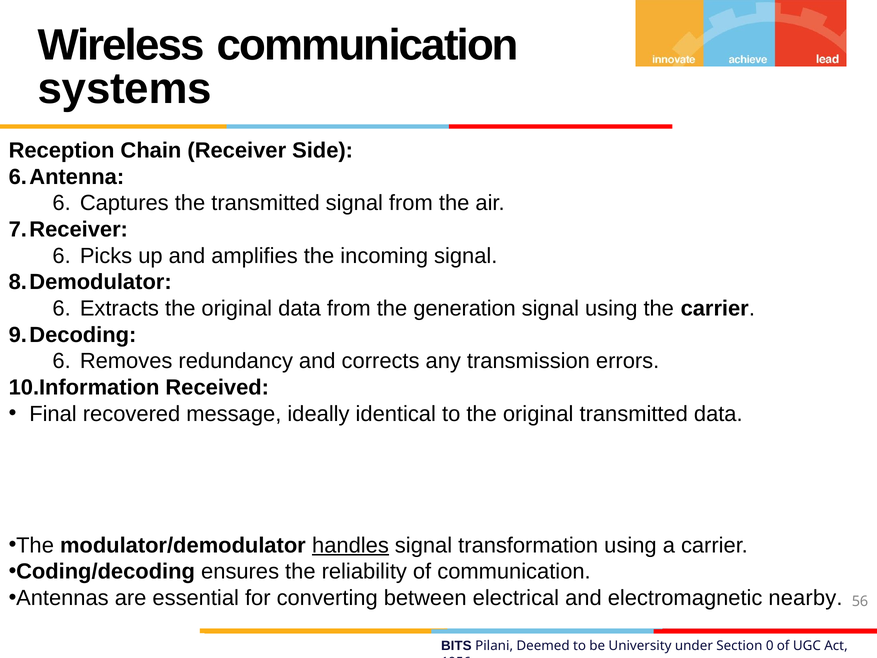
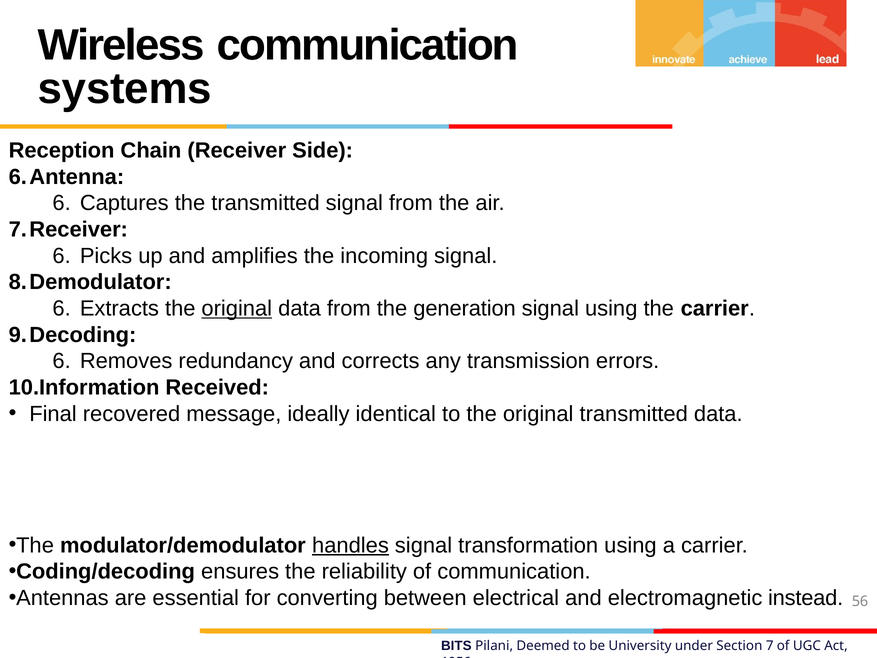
original underline: none -> present (237, 308)
nearby: nearby -> instead (806, 598)
0: 0 -> 7 (770, 646)
